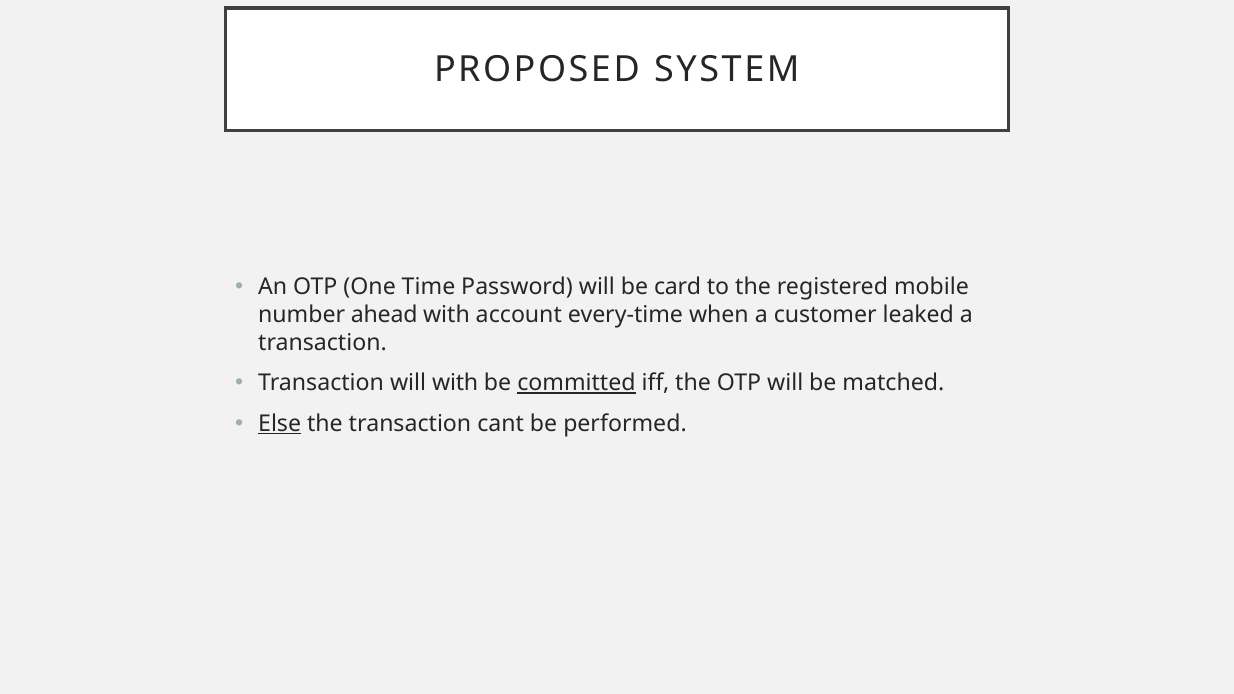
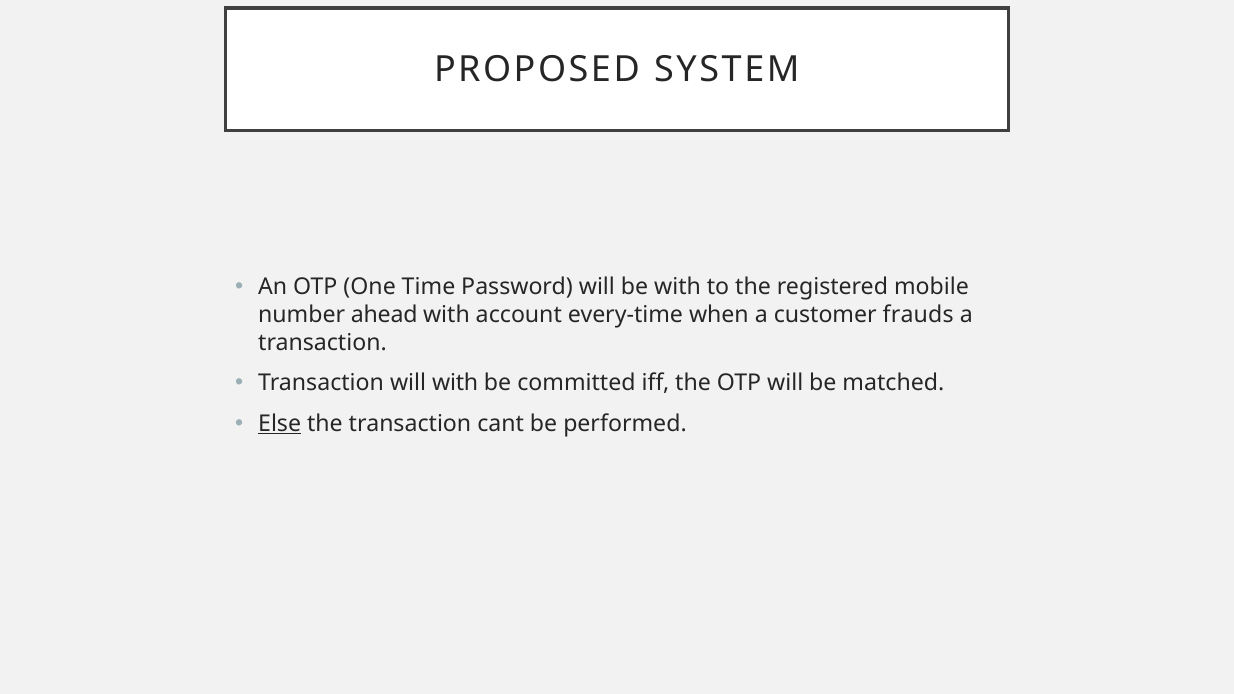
be card: card -> with (678, 287)
leaked: leaked -> frauds (918, 315)
committed underline: present -> none (576, 383)
